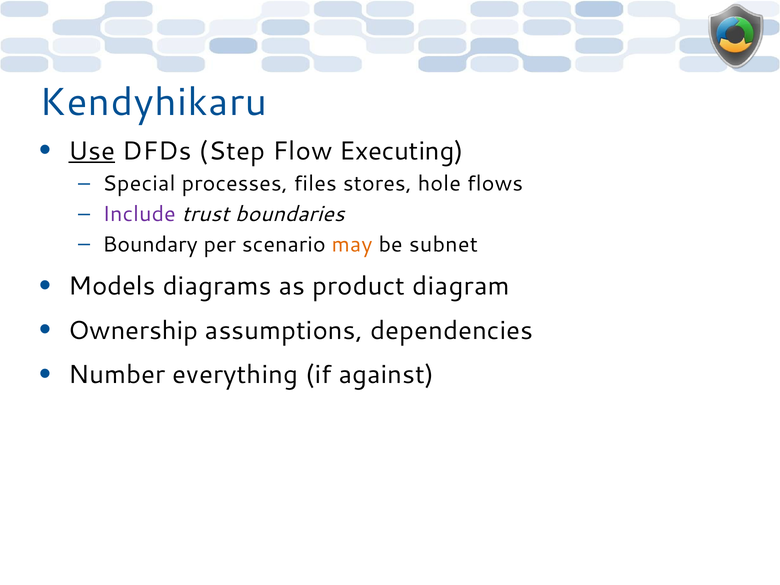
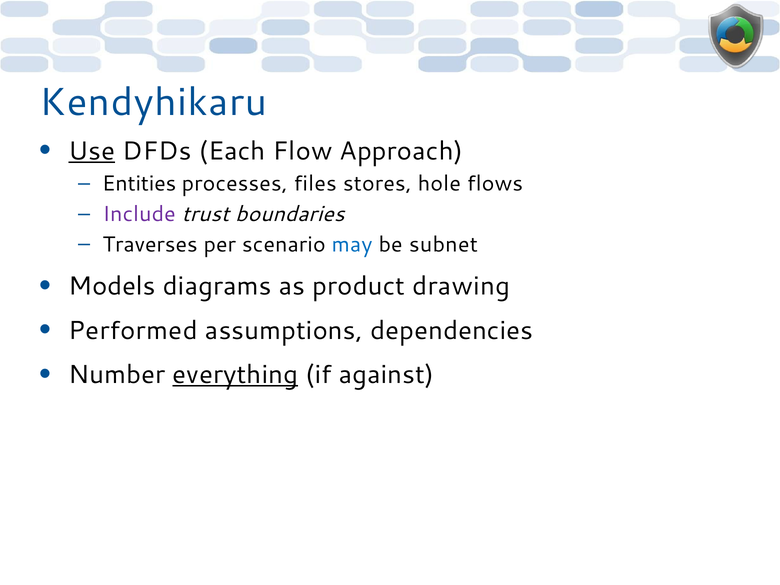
Step: Step -> Each (232, 151)
Executing: Executing -> Approach (401, 151)
Special: Special -> Entities (139, 184)
Boundary: Boundary -> Traverses (150, 244)
may colour: orange -> blue (352, 244)
diagram: diagram -> drawing (461, 286)
Ownership: Ownership -> Performed (133, 331)
everything underline: none -> present (235, 375)
